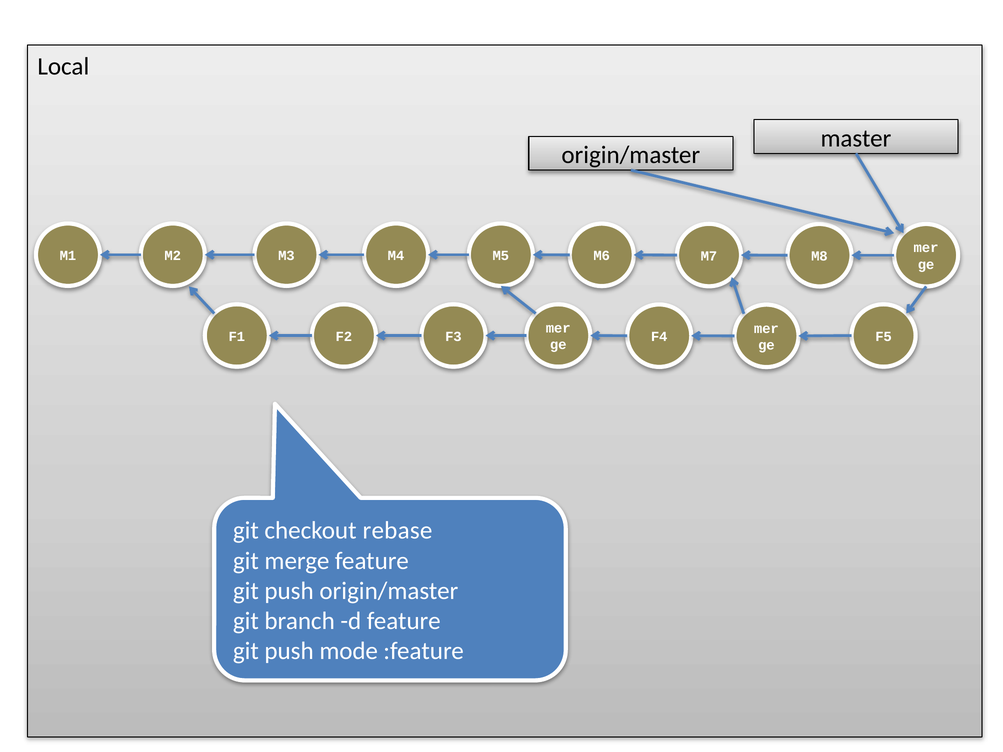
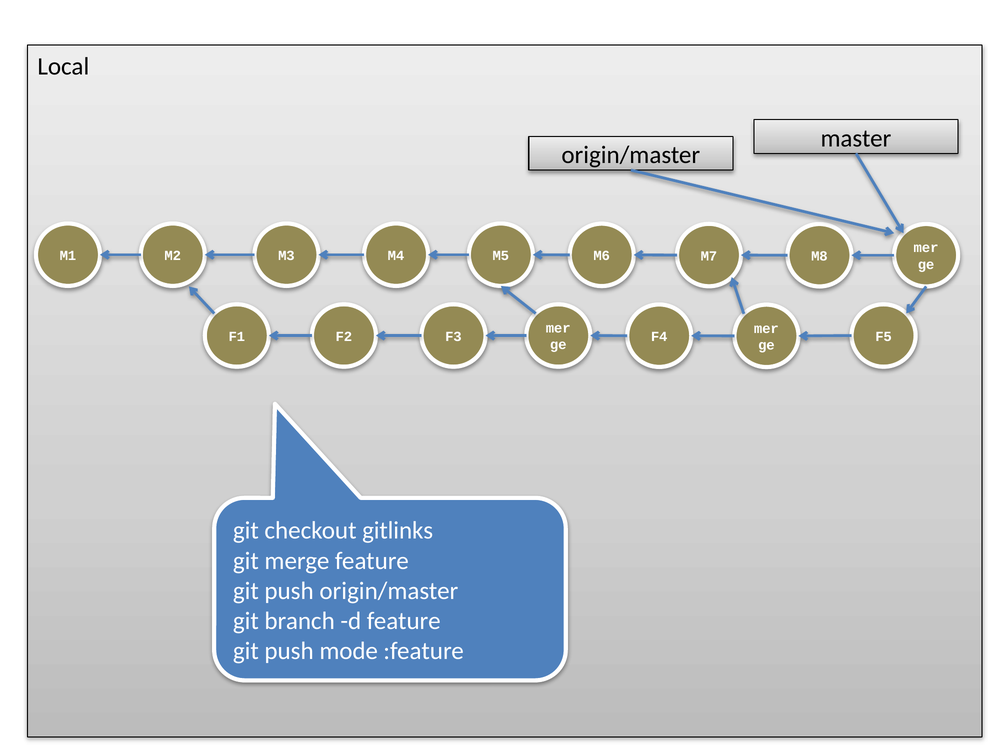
rebase: rebase -> gitlinks (398, 531)
